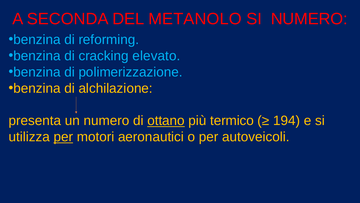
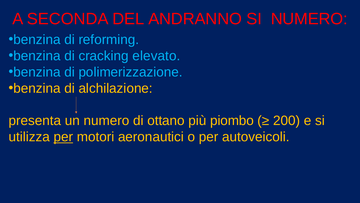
METANOLO: METANOLO -> ANDRANNO (195, 19)
ottano underline: present -> none (166, 120)
termico: termico -> piombo (232, 120)
194: 194 -> 200 (287, 120)
